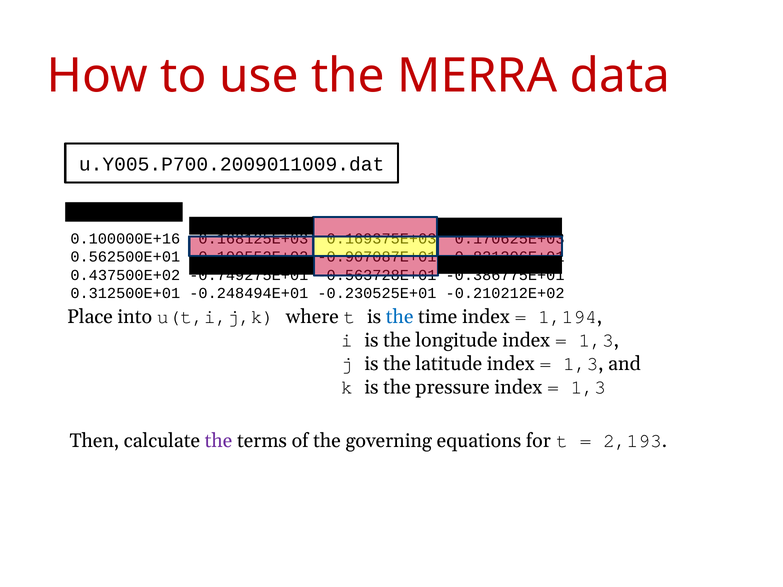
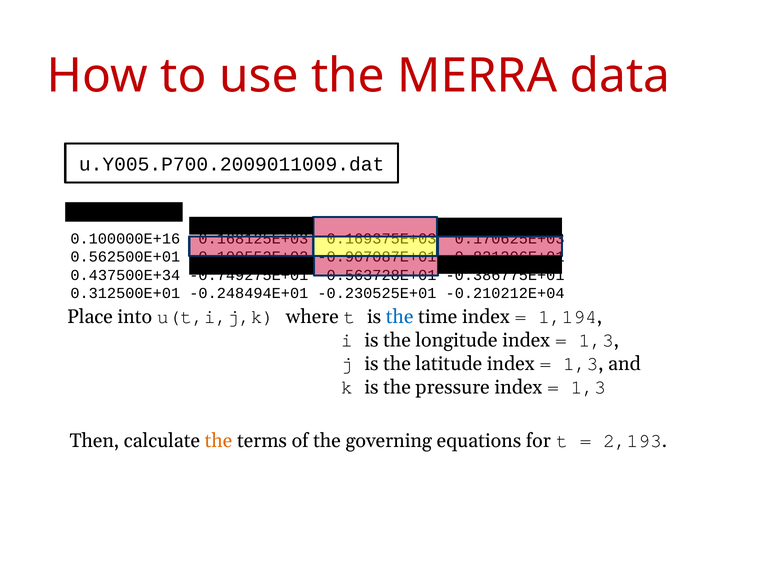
0.437500E+02: 0.437500E+02 -> 0.437500E+34 (125, 275)
-0.210212E+02: -0.210212E+02 -> -0.210212E+04 (505, 293)
the colour: purple -> orange (218, 441)
